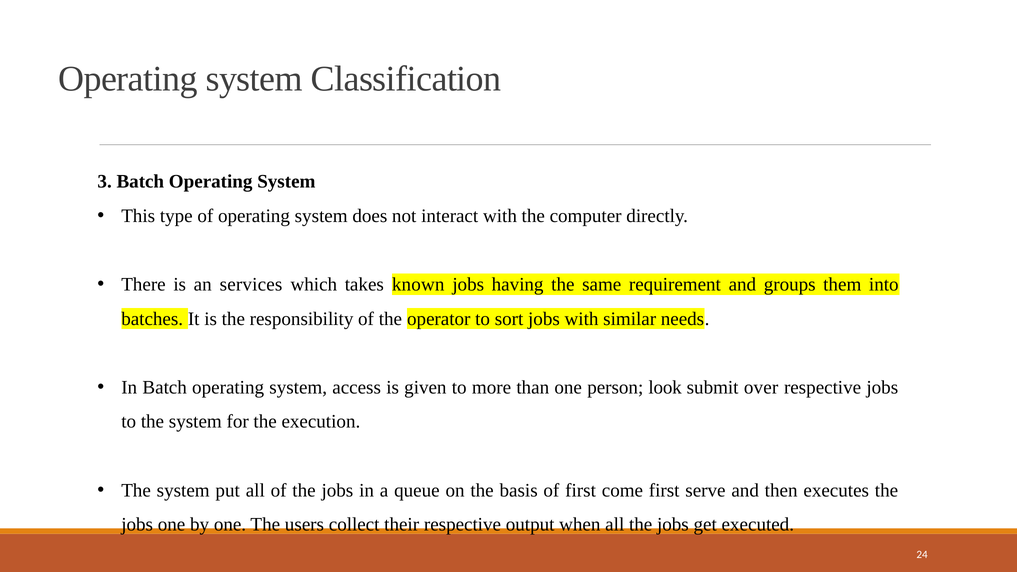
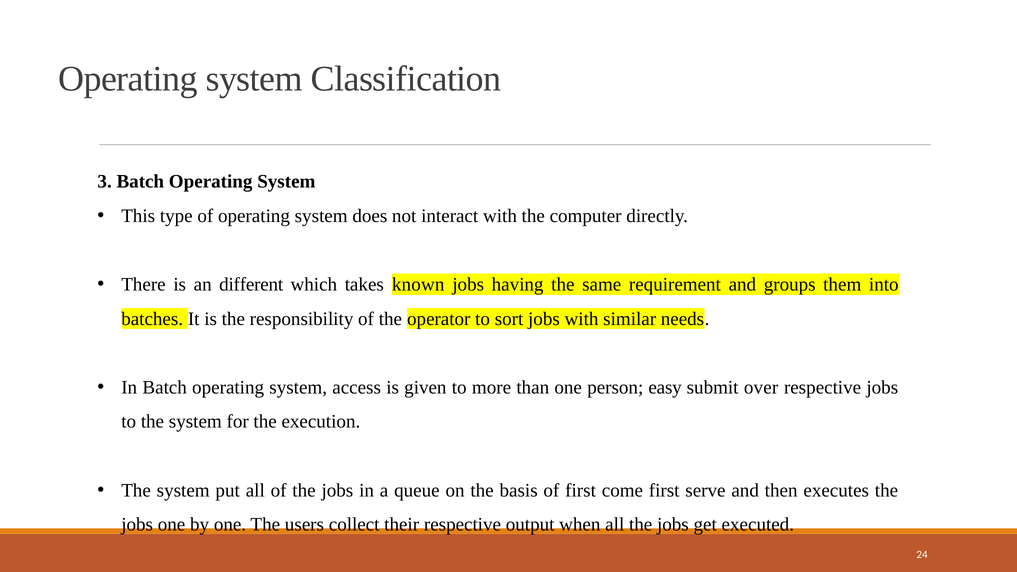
services: services -> different (251, 284)
look: look -> easy (665, 387)
